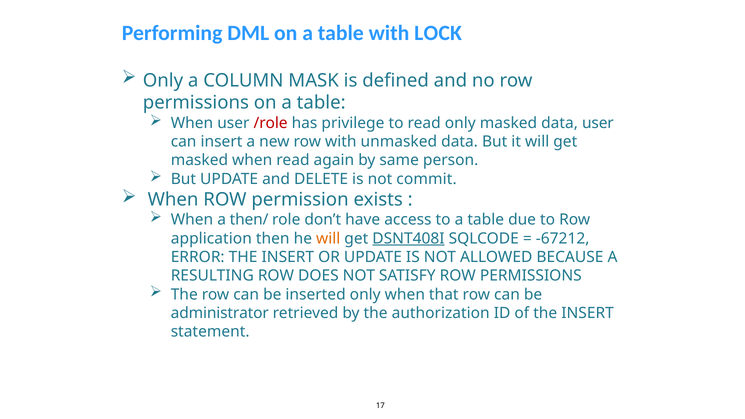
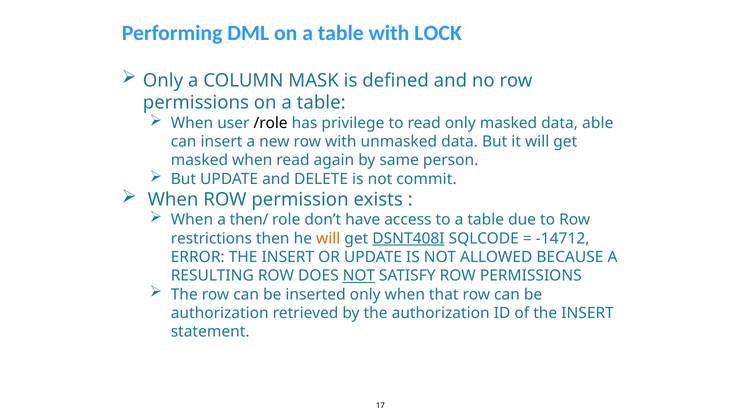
/role colour: red -> black (271, 123)
data user: user -> able (598, 123)
application: application -> restrictions (211, 239)
-67212: -67212 -> -14712 (563, 239)
NOT underline: none -> present (359, 276)
administrator: administrator -> authorization (220, 313)
